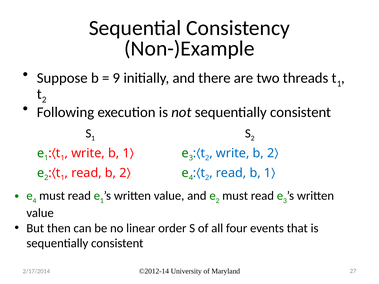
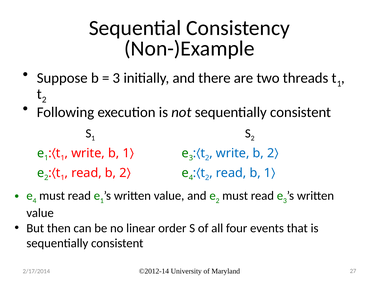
9: 9 -> 3 (116, 78)
